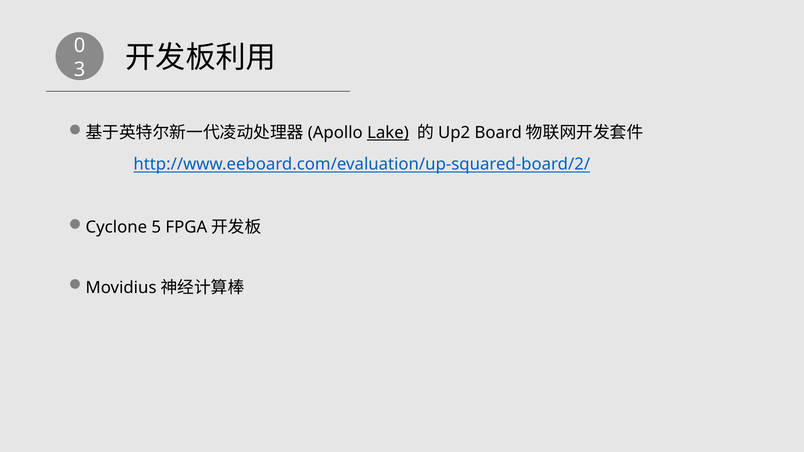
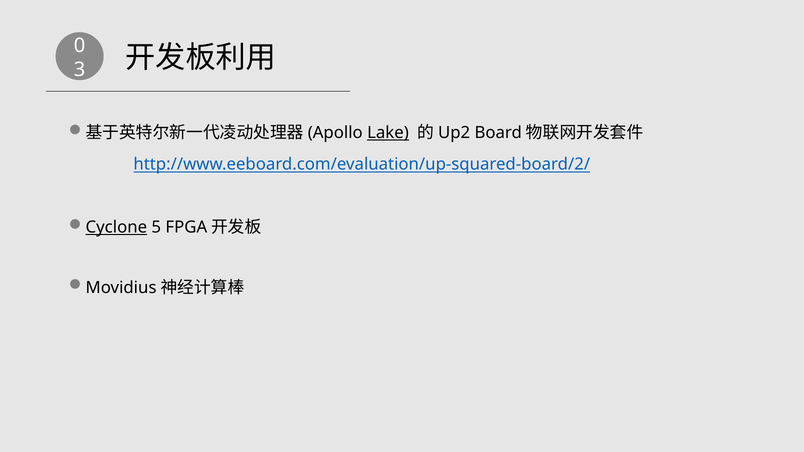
Cyclone underline: none -> present (116, 228)
